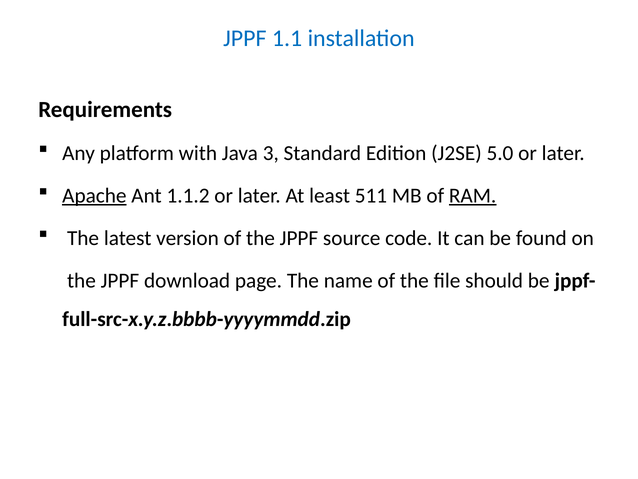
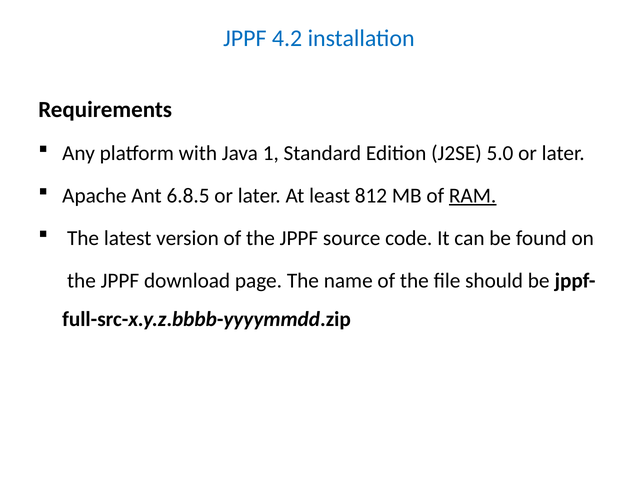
1.1: 1.1 -> 4.2 (287, 38)
3: 3 -> 1 (271, 153)
Apache underline: present -> none (94, 195)
1.1.2: 1.1.2 -> 6.8.5 (188, 195)
511: 511 -> 812 (371, 195)
